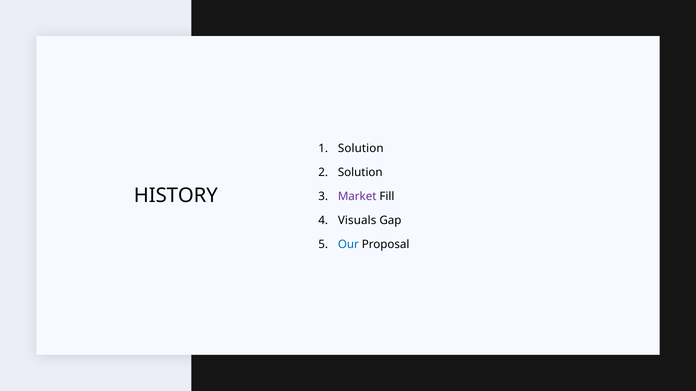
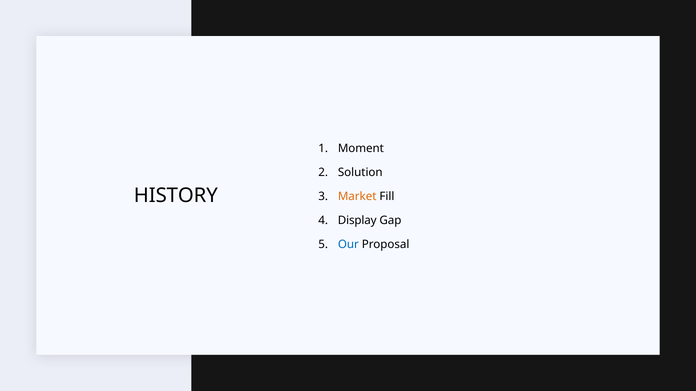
Solution: Solution -> Moment (361, 148)
Market colour: purple -> orange (357, 197)
Visuals: Visuals -> Display (357, 221)
